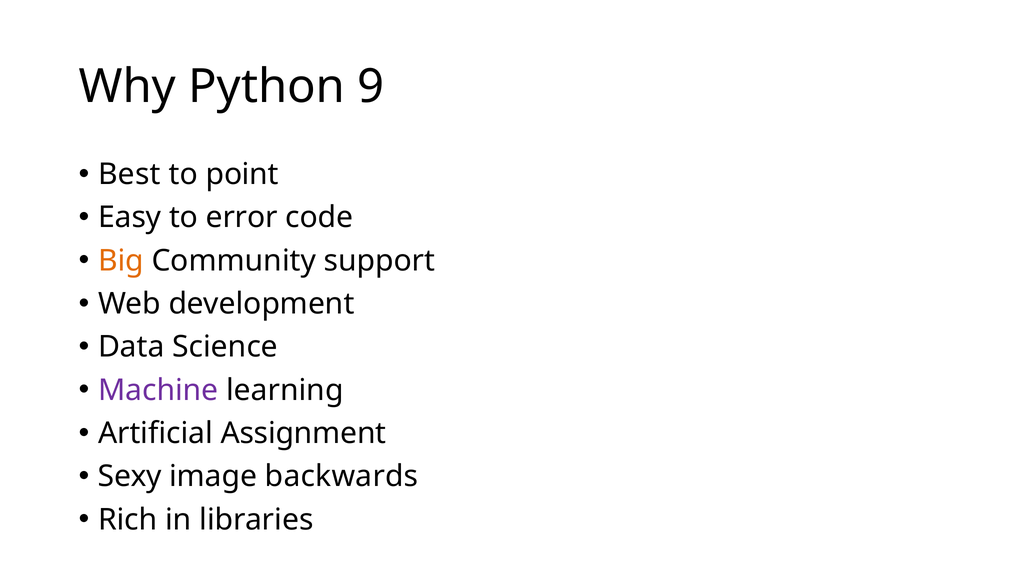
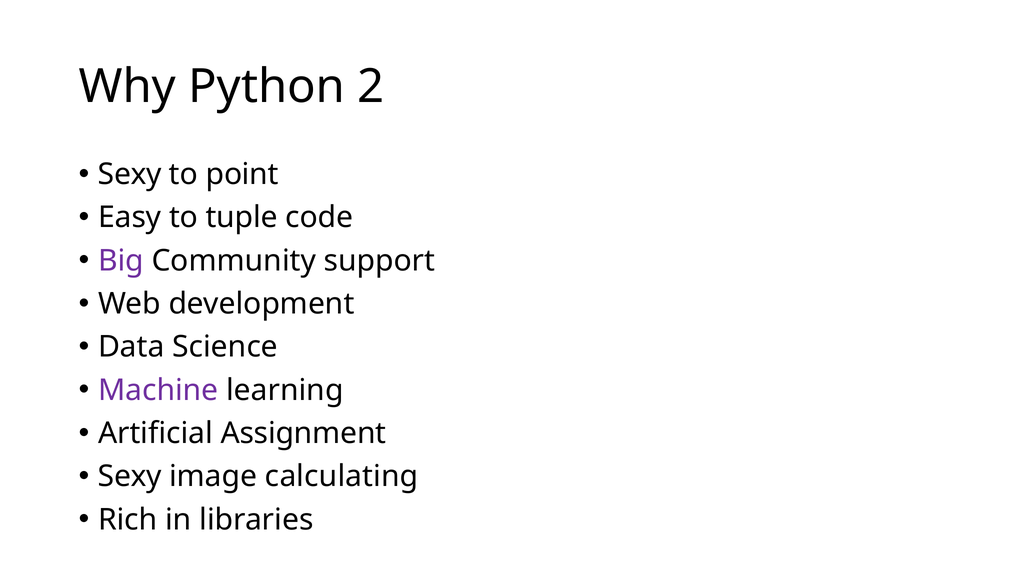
9: 9 -> 2 (371, 87)
Best: Best -> Sexy (130, 174)
error: error -> tuple (242, 218)
Big colour: orange -> purple (121, 261)
backwards: backwards -> calculating (342, 477)
